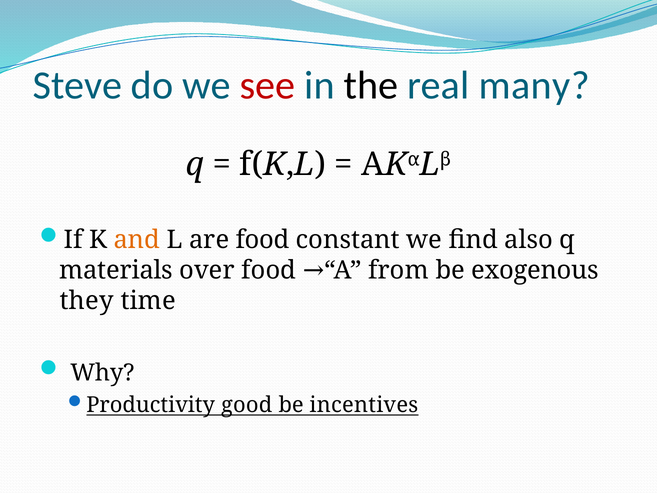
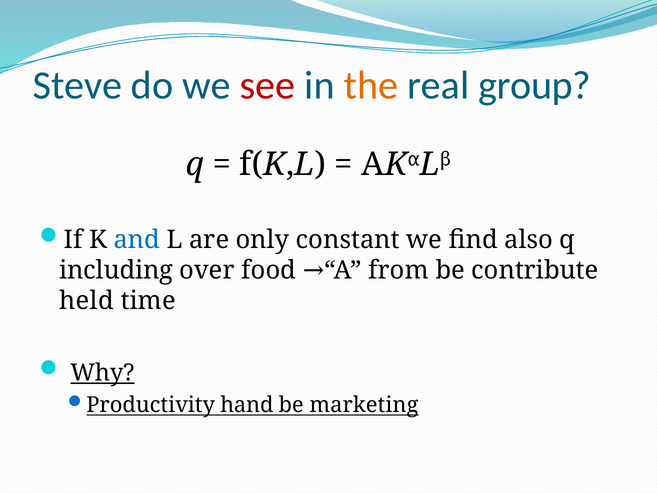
the colour: black -> orange (371, 85)
many: many -> group (535, 85)
and colour: orange -> blue (137, 240)
are food: food -> only (263, 240)
materials: materials -> including (116, 270)
exogenous: exogenous -> contribute (535, 270)
they: they -> held (87, 301)
Why underline: none -> present (102, 373)
good: good -> hand (247, 405)
incentives: incentives -> marketing (364, 405)
